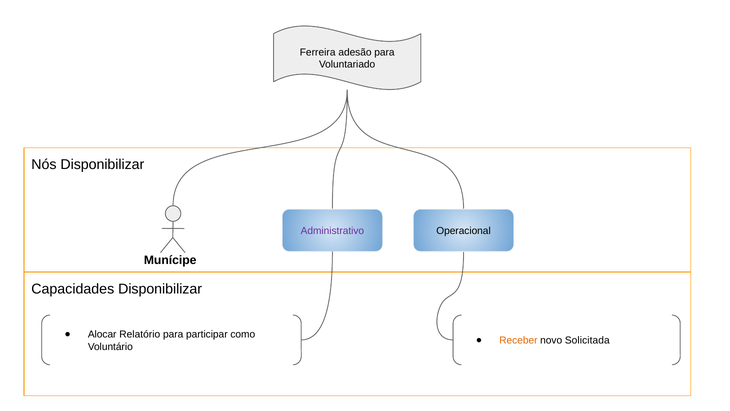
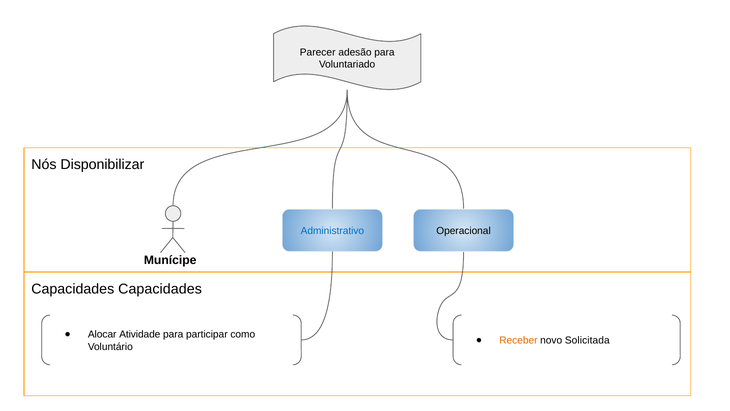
Ferreira: Ferreira -> Parecer (318, 52)
Administrativo colour: purple -> blue (332, 231)
Capacidades Disponibilizar: Disponibilizar -> Capacidades (160, 289)
Relatório: Relatório -> Atividade (140, 334)
